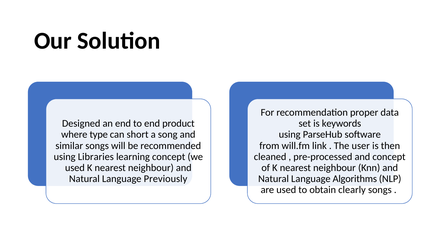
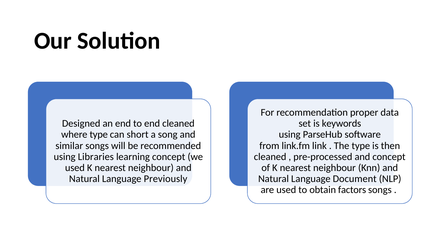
end product: product -> cleaned (178, 123)
will.fm: will.fm -> link.fm (296, 146)
The user: user -> type (361, 146)
Algorithms: Algorithms -> Document (355, 179)
clearly: clearly -> factors (352, 190)
